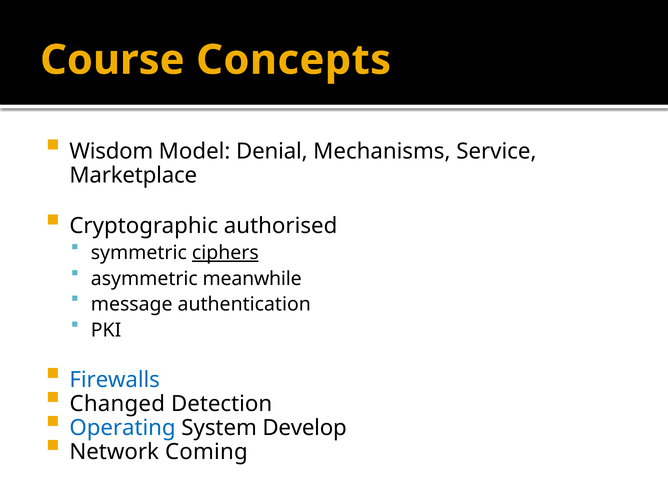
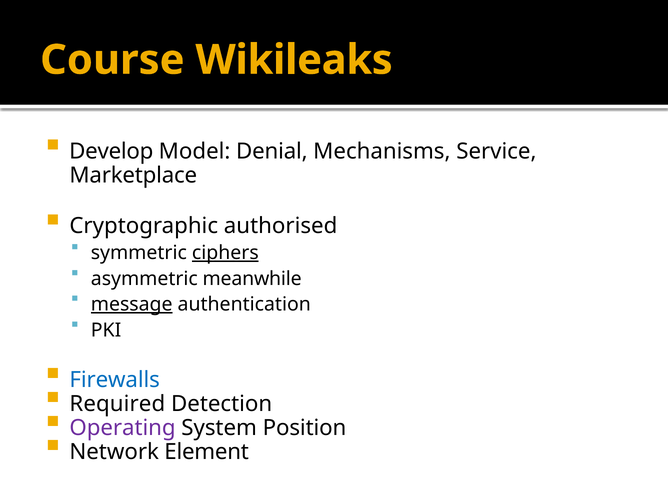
Concepts: Concepts -> Wikileaks (294, 60)
Wisdom: Wisdom -> Develop (111, 151)
message underline: none -> present (132, 304)
Changed: Changed -> Required (117, 404)
Operating colour: blue -> purple (123, 428)
Develop: Develop -> Position (305, 428)
Coming: Coming -> Element (207, 452)
